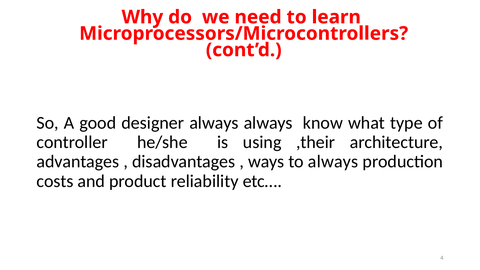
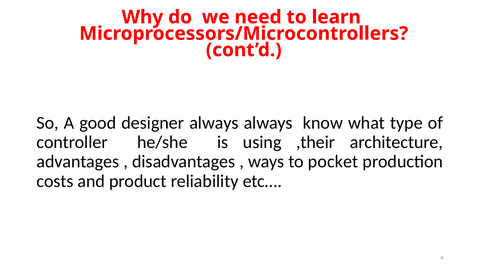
to always: always -> pocket (333, 162)
